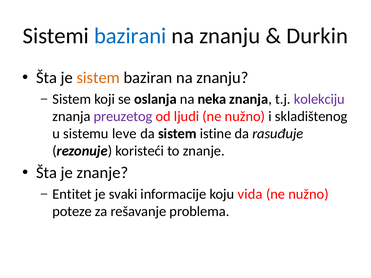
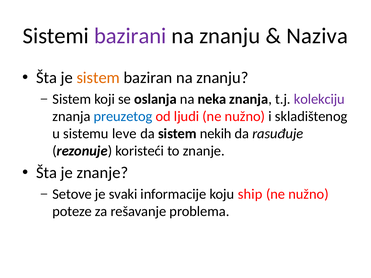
bazirani colour: blue -> purple (130, 36)
Durkin: Durkin -> Naziva (317, 36)
preuzetog colour: purple -> blue (123, 116)
istine: istine -> nekih (216, 134)
Entitet: Entitet -> Setove (72, 194)
vida: vida -> ship (250, 194)
